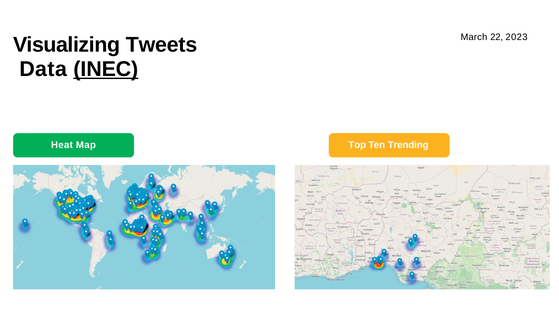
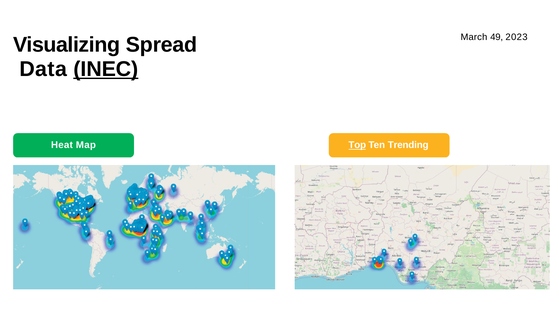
22: 22 -> 49 (497, 37)
Tweets: Tweets -> Spread (162, 45)
Top underline: none -> present (357, 145)
